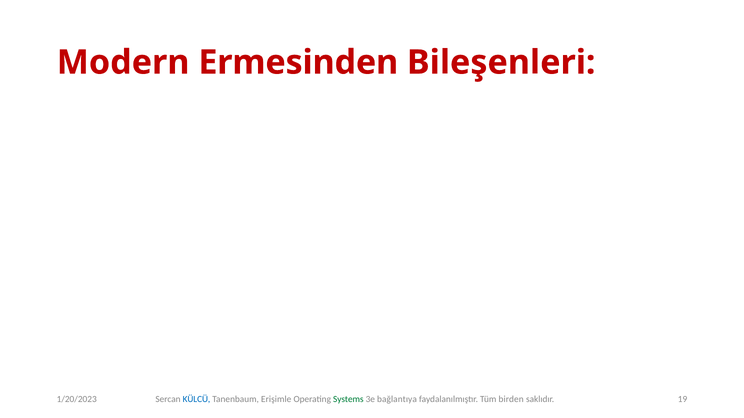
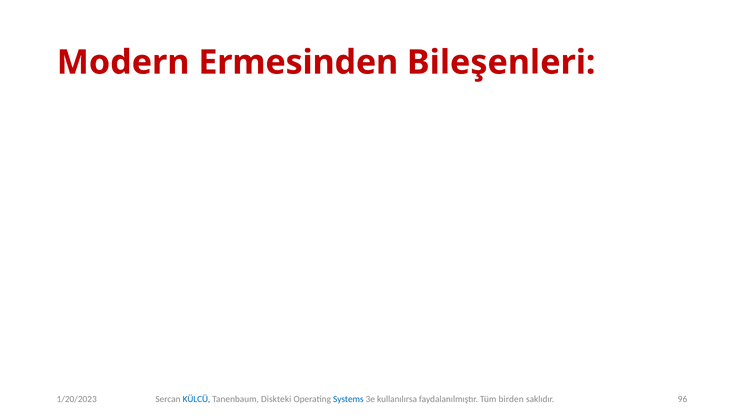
Erişimle: Erişimle -> Diskteki (276, 400)
Systems colour: green -> blue (348, 400)
bağlantıya: bağlantıya -> kullanılırsa (397, 400)
19: 19 -> 96 (683, 400)
